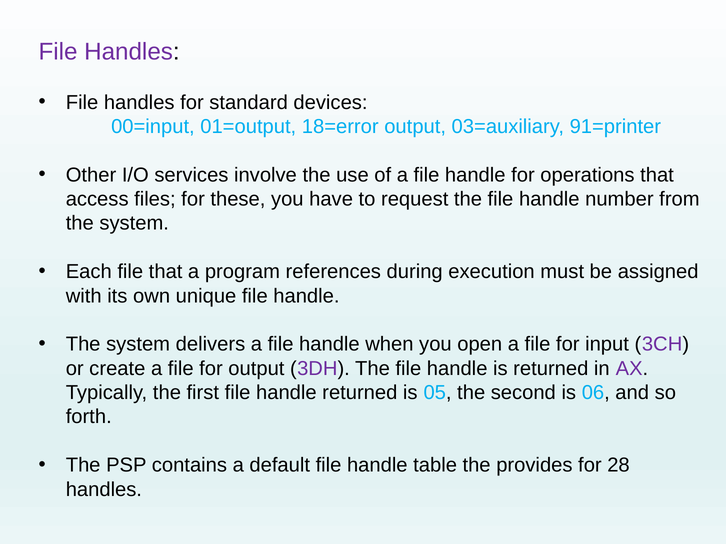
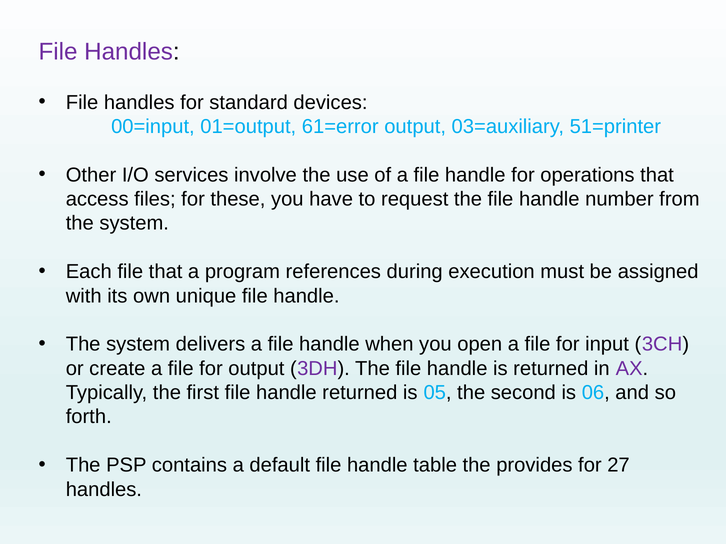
18=error: 18=error -> 61=error (340, 127)
91=printer: 91=printer -> 51=printer (615, 127)
28: 28 -> 27 (618, 466)
